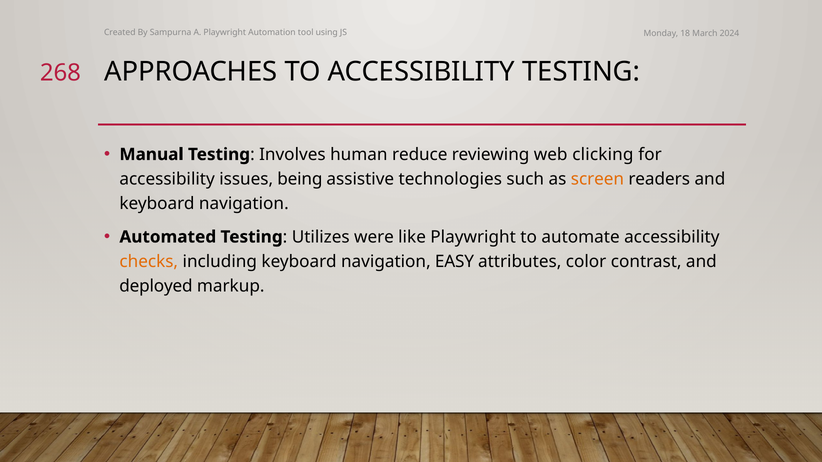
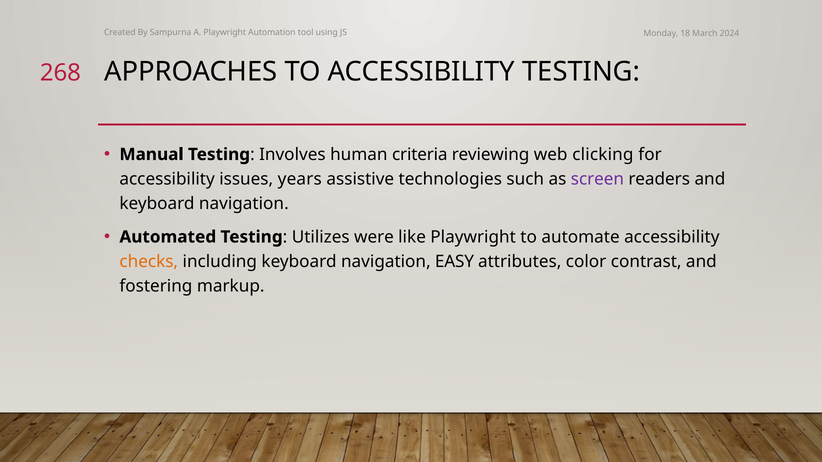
reduce: reduce -> criteria (420, 155)
being: being -> years (300, 179)
screen colour: orange -> purple (597, 179)
deployed: deployed -> fostering (156, 286)
